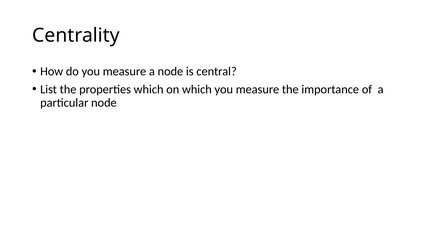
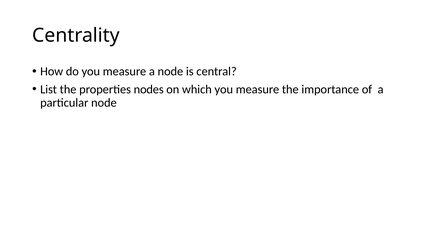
properties which: which -> nodes (149, 89)
